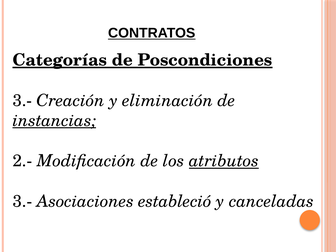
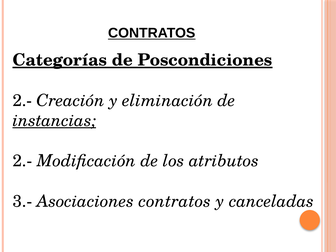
3.-: 3.- -> 2.- (22, 100)
atributos underline: present -> none (224, 161)
Asociaciones estableció: estableció -> contratos (175, 201)
